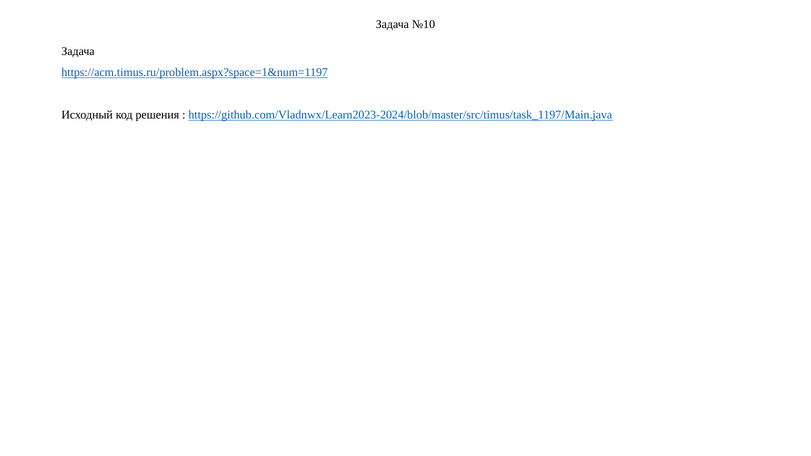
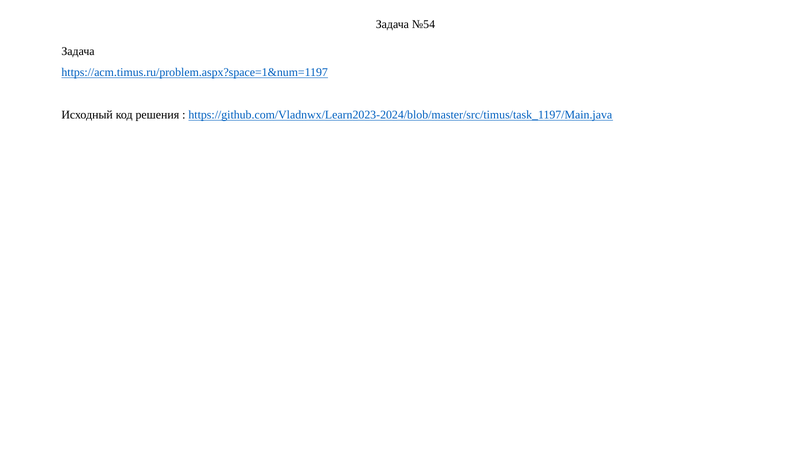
№10: №10 -> №54 (424, 24)
